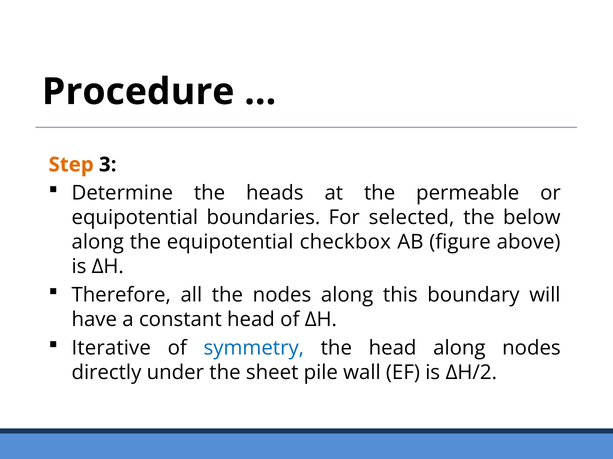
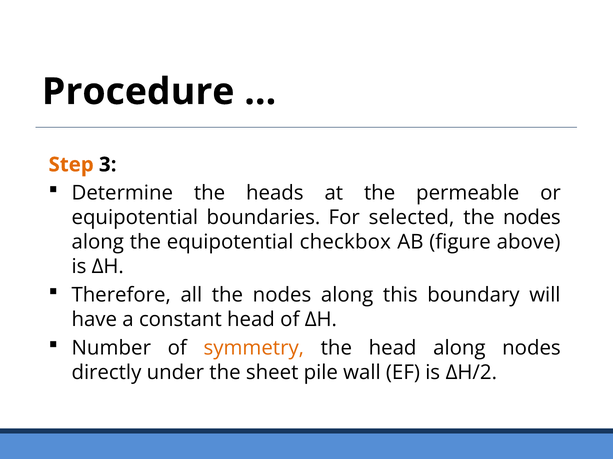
below: below -> nodes (532, 218)
Iterative: Iterative -> Number (111, 349)
symmetry colour: blue -> orange (254, 349)
